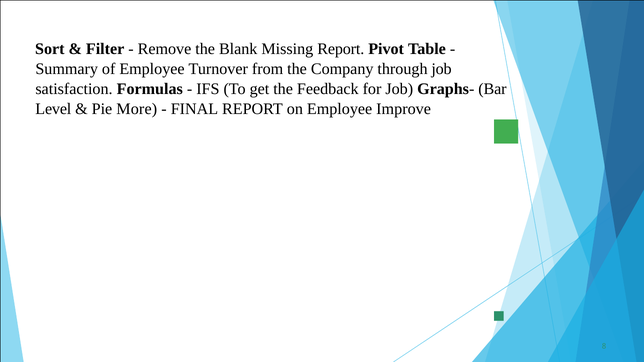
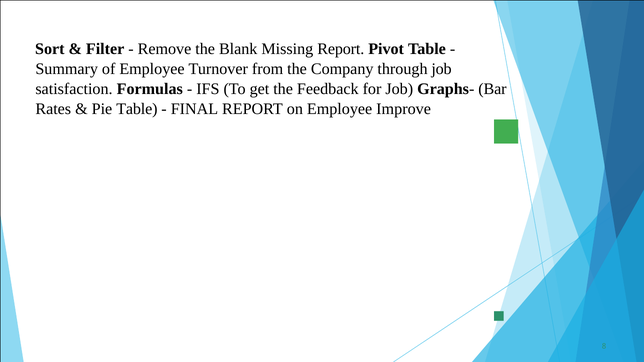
Level: Level -> Rates (53, 109)
Pie More: More -> Table (137, 109)
